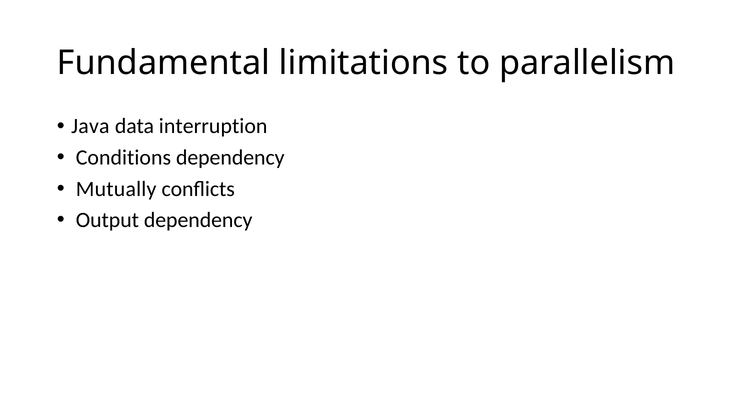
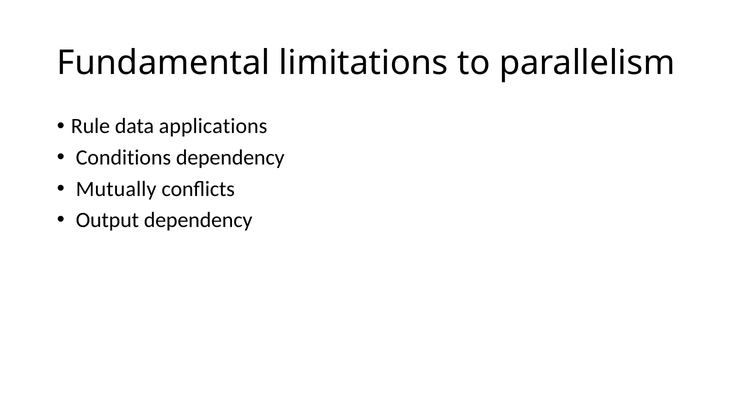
Java: Java -> Rule (90, 126)
interruption: interruption -> applications (213, 126)
